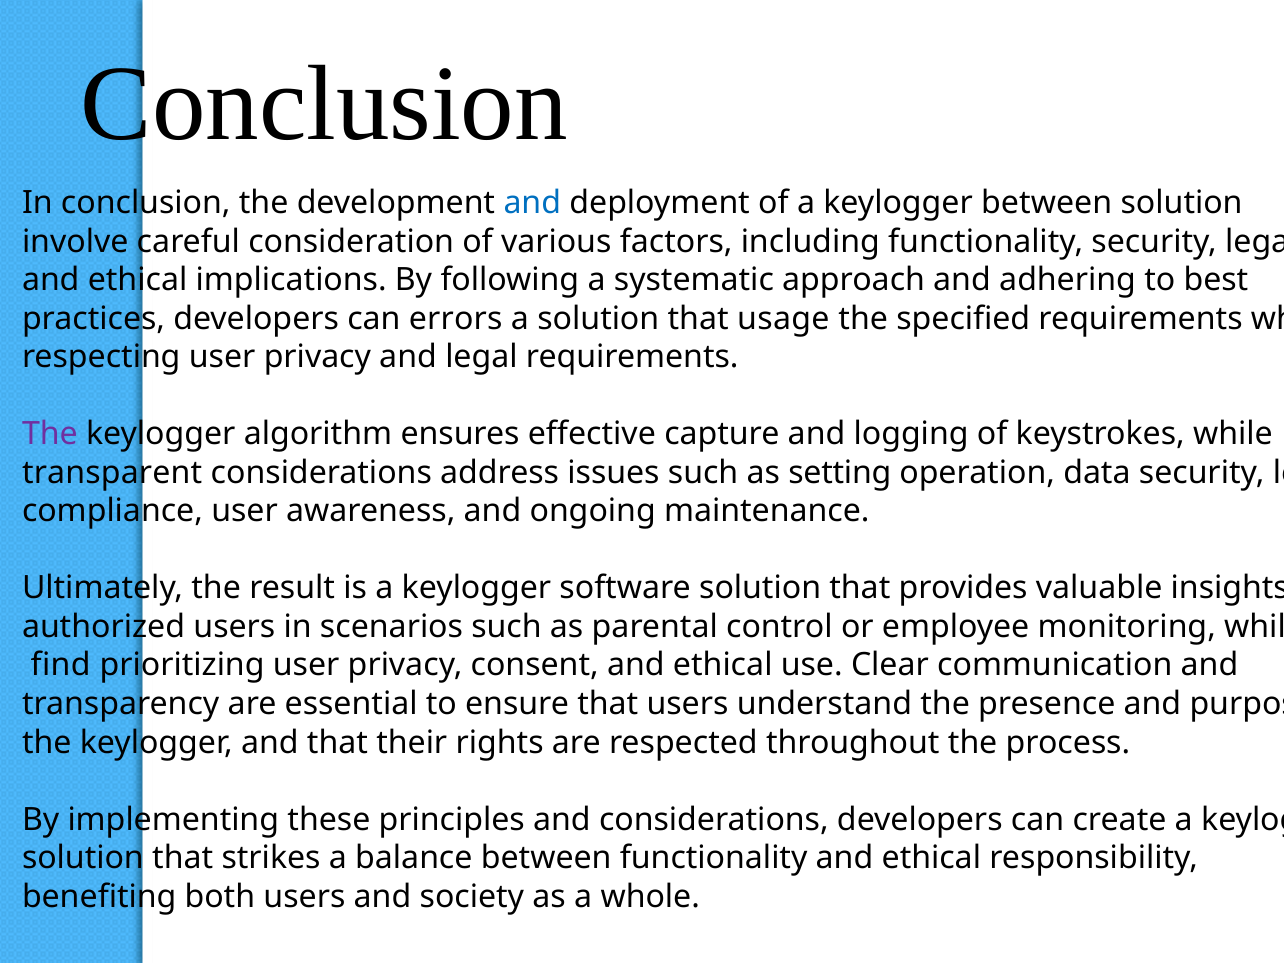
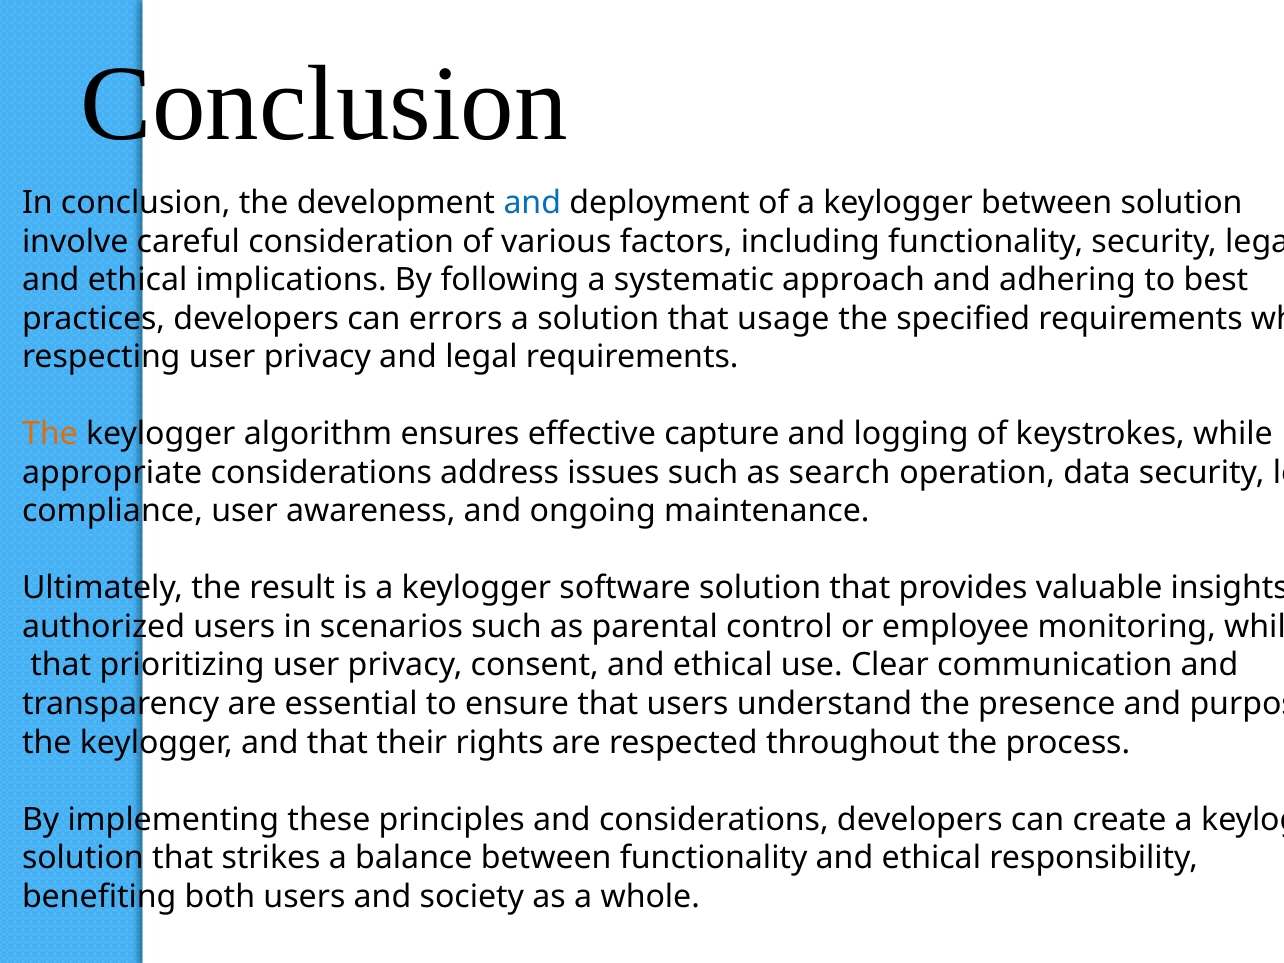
The colour: purple -> orange (50, 434)
transparent: transparent -> appropriate (112, 473)
setting: setting -> search (840, 473)
find: find -> that (61, 665)
